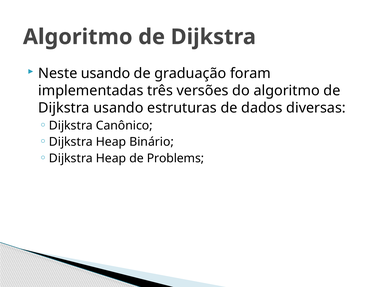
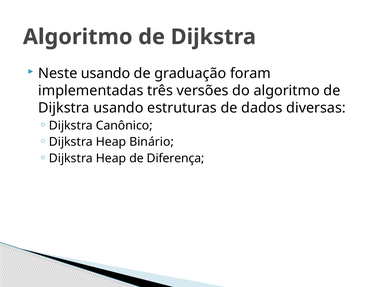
Problems: Problems -> Diferença (176, 158)
